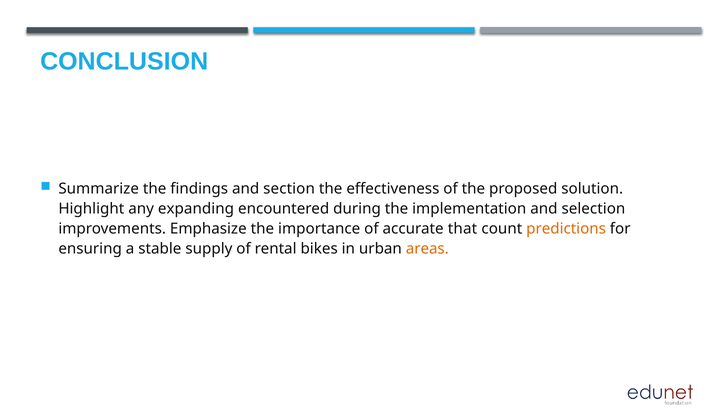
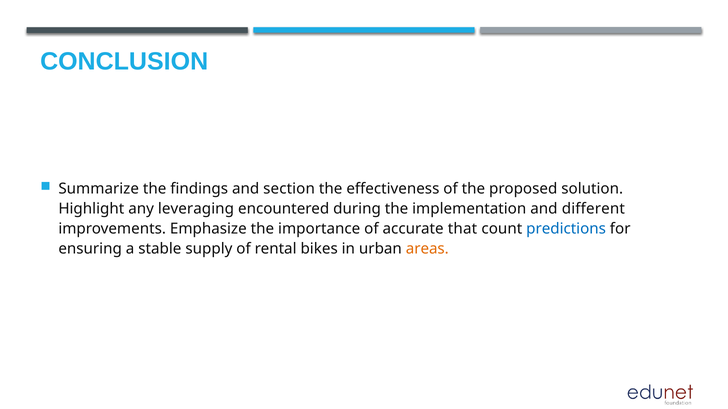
expanding: expanding -> leveraging (196, 209)
selection: selection -> different (593, 209)
predictions colour: orange -> blue (566, 229)
